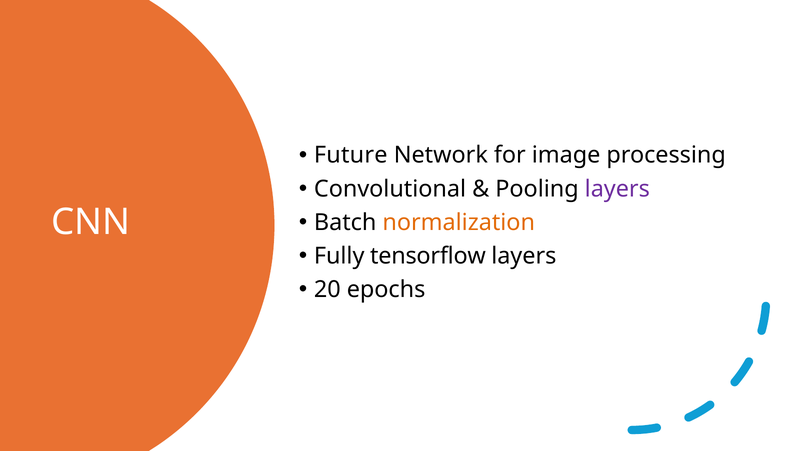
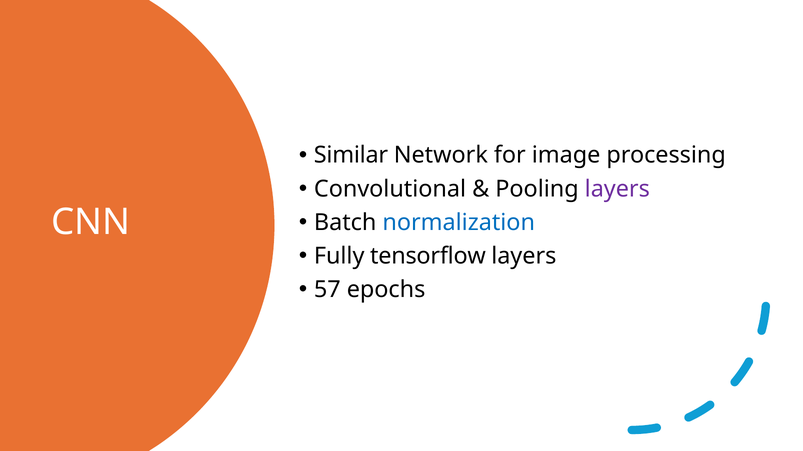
Future: Future -> Similar (351, 155)
normalization colour: orange -> blue (459, 223)
20: 20 -> 57 (327, 290)
